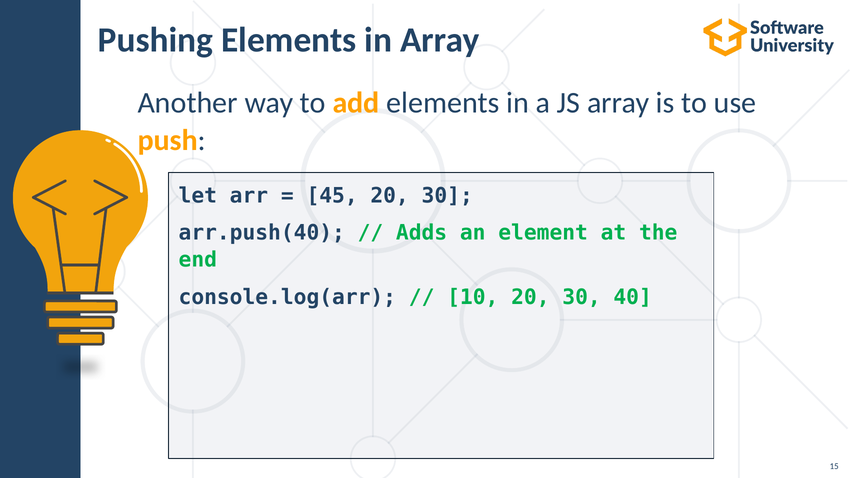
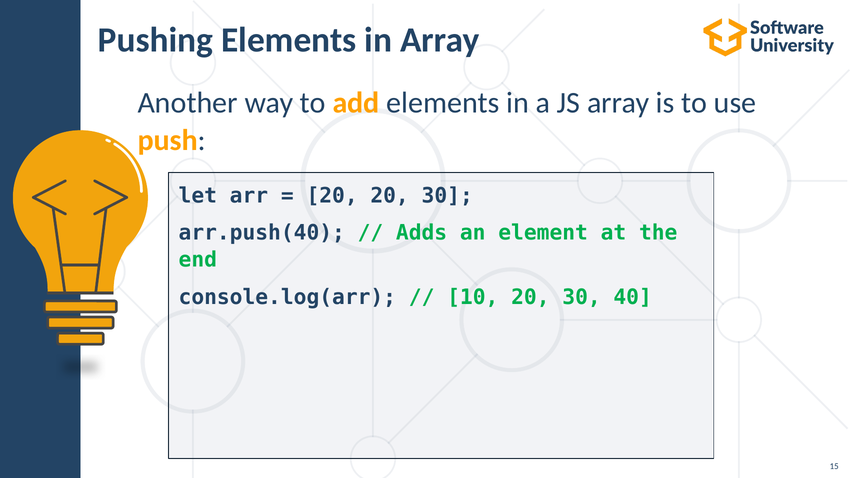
45: 45 -> 20 (332, 196)
